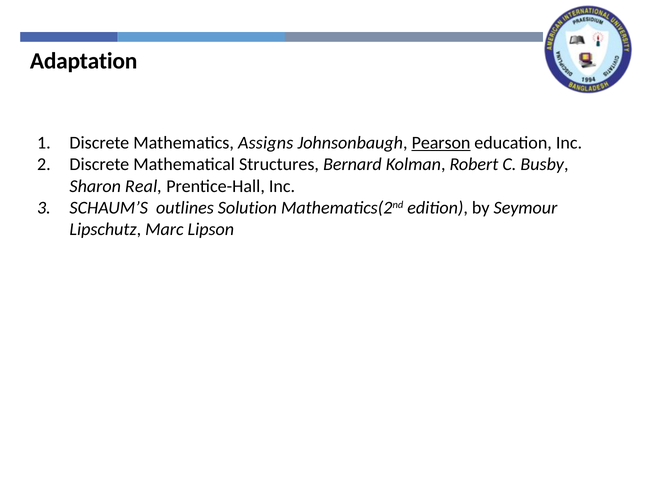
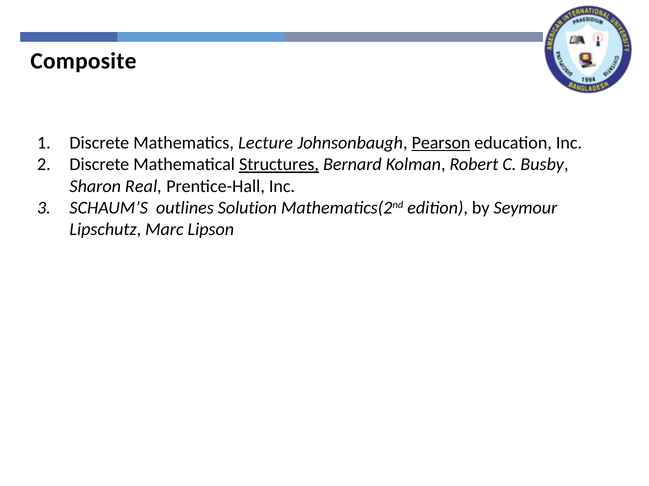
Adaptation: Adaptation -> Composite (83, 61)
Assigns: Assigns -> Lecture (266, 143)
Structures underline: none -> present (279, 165)
